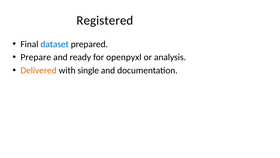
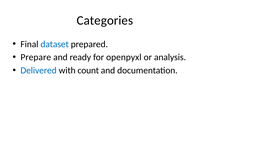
Registered: Registered -> Categories (105, 20)
Delivered colour: orange -> blue (39, 70)
single: single -> count (88, 70)
